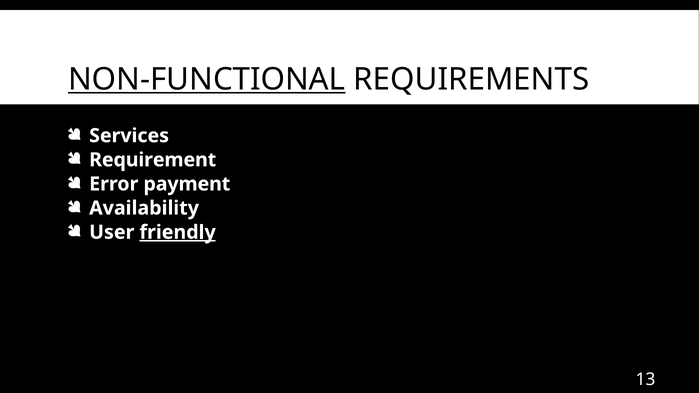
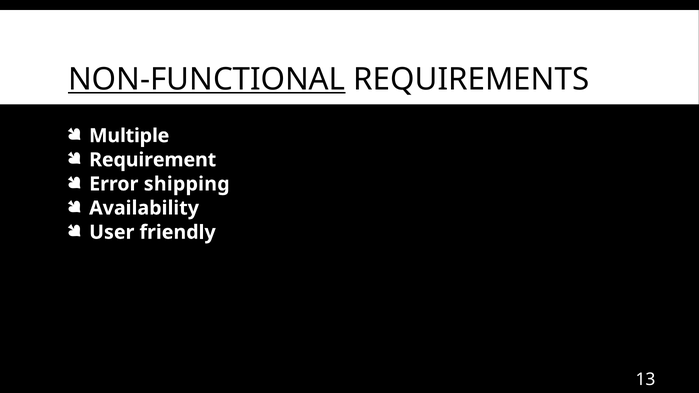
Services: Services -> Multiple (129, 136)
payment: payment -> shipping (187, 184)
friendly underline: present -> none (178, 232)
